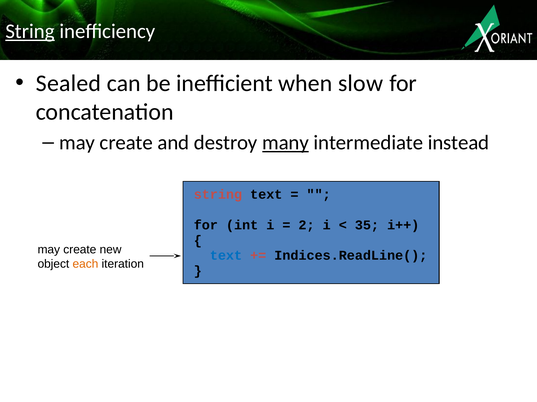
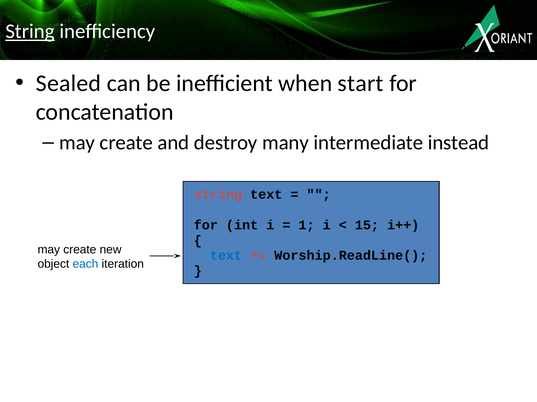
slow: slow -> start (361, 83)
many underline: present -> none (286, 143)
2: 2 -> 1 (307, 225)
35: 35 -> 15 (367, 225)
Indices.ReadLine(: Indices.ReadLine( -> Worship.ReadLine( (351, 256)
each colour: orange -> blue (85, 264)
